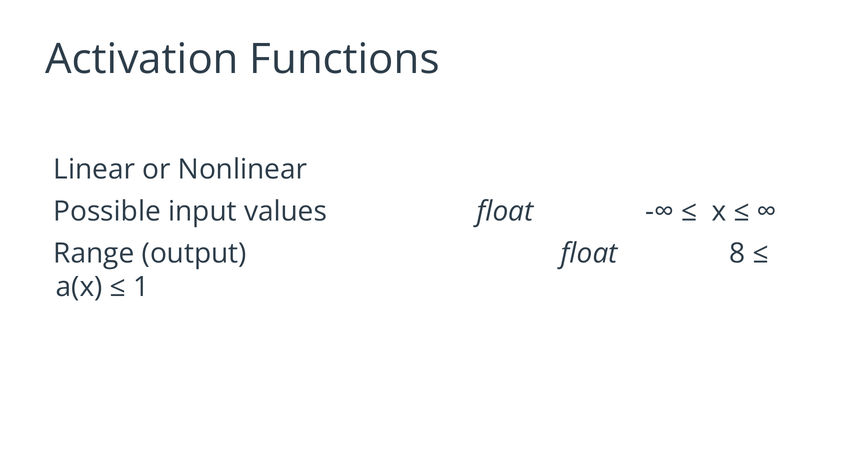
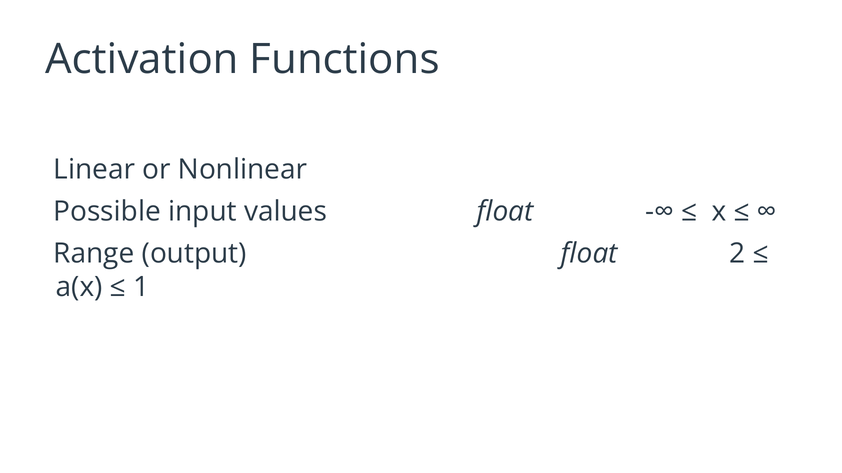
8: 8 -> 2 (737, 254)
